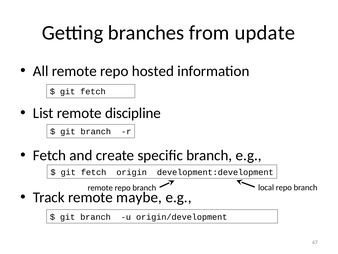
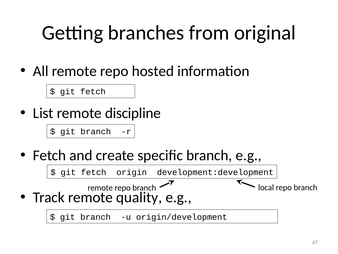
update: update -> original (265, 33)
maybe: maybe -> quality (139, 197)
